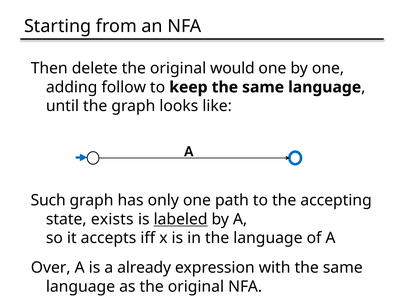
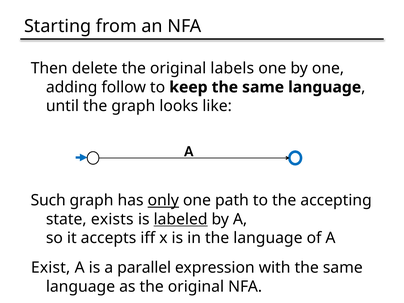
would: would -> labels (232, 68)
only underline: none -> present (163, 200)
Over: Over -> Exist (51, 268)
already: already -> parallel (144, 268)
